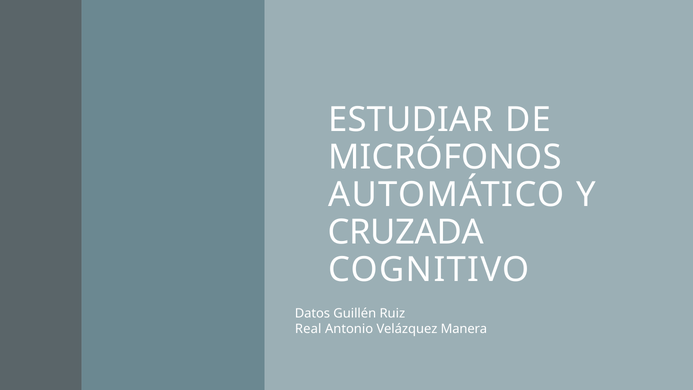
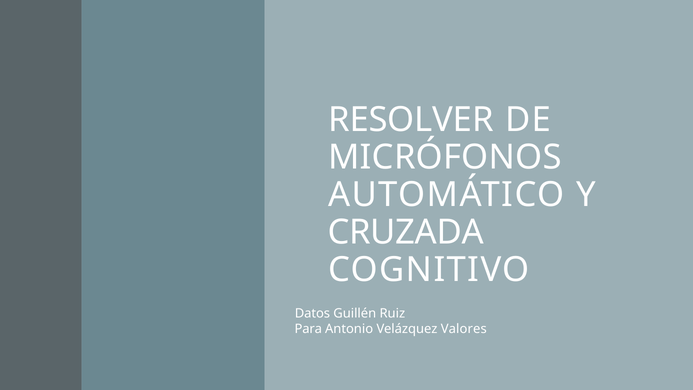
ESTUDIAR: ESTUDIAR -> RESOLVER (411, 120)
Real: Real -> Para (308, 329)
Manera: Manera -> Valores (464, 329)
